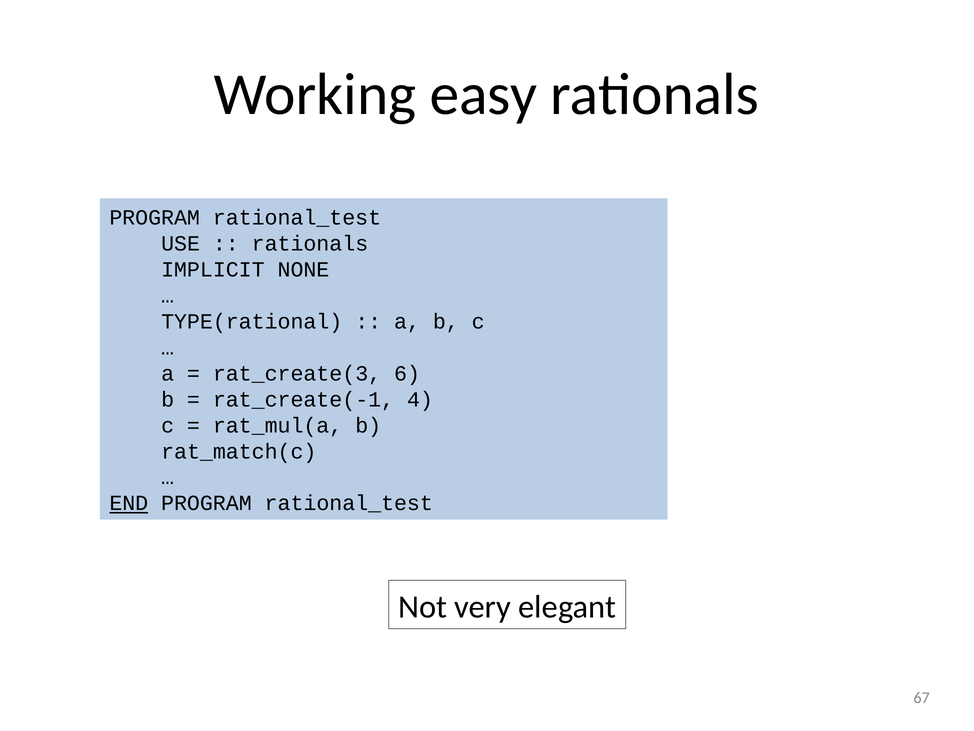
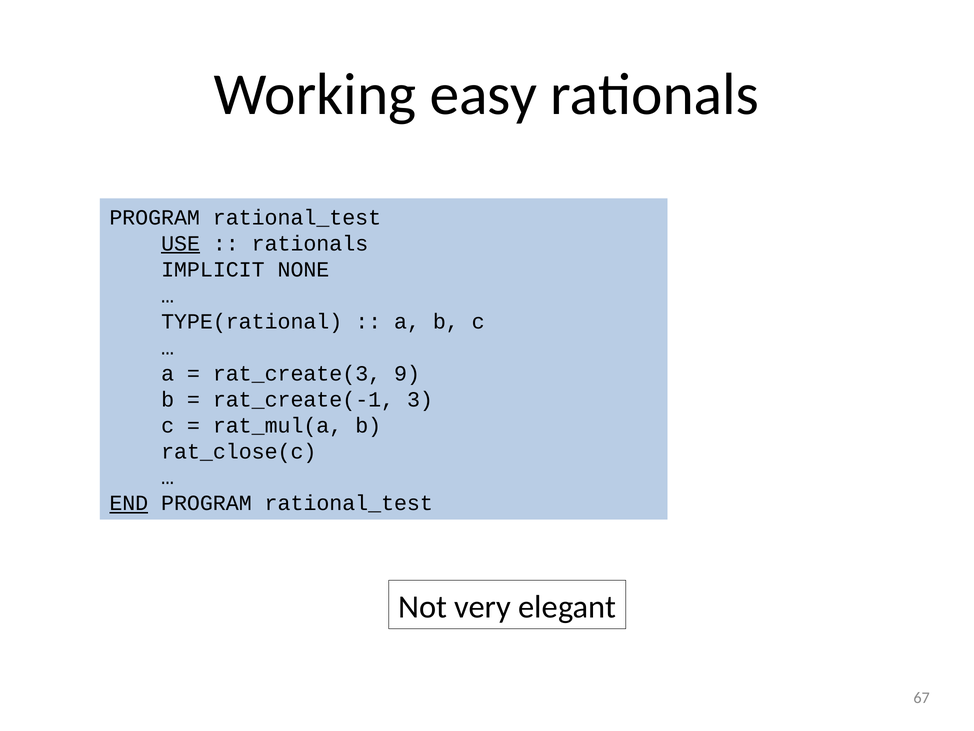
USE underline: none -> present (181, 243)
6: 6 -> 9 (407, 373)
4: 4 -> 3 (420, 399)
rat_match(c: rat_match(c -> rat_close(c (239, 451)
